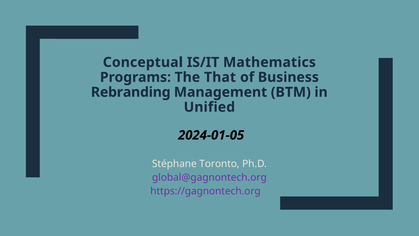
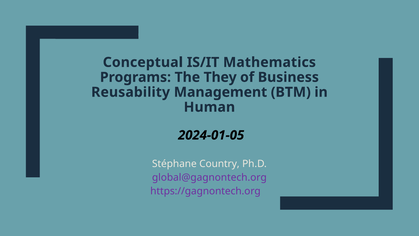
That: That -> They (220, 77)
Rebranding: Rebranding -> Reusability (131, 92)
Unified: Unified -> Human (209, 107)
Toronto: Toronto -> Country (219, 164)
